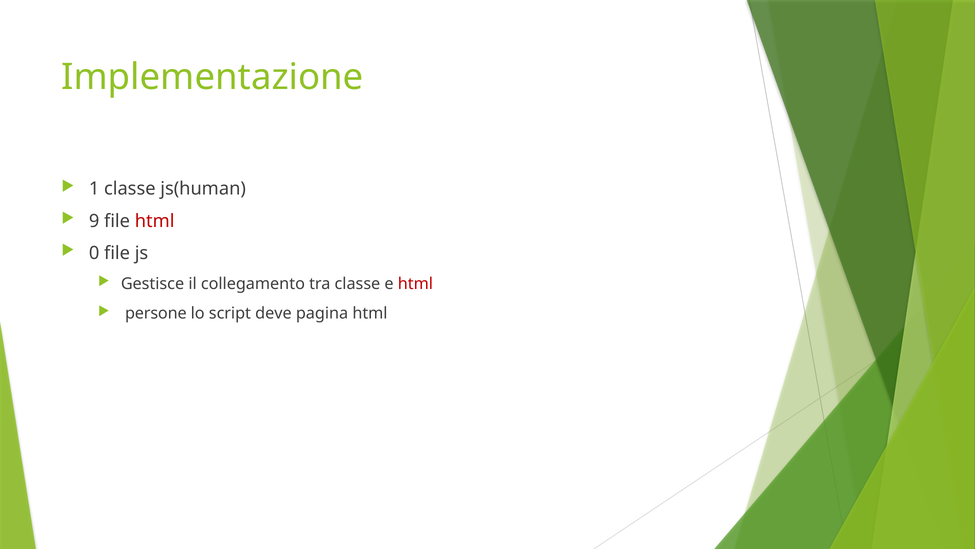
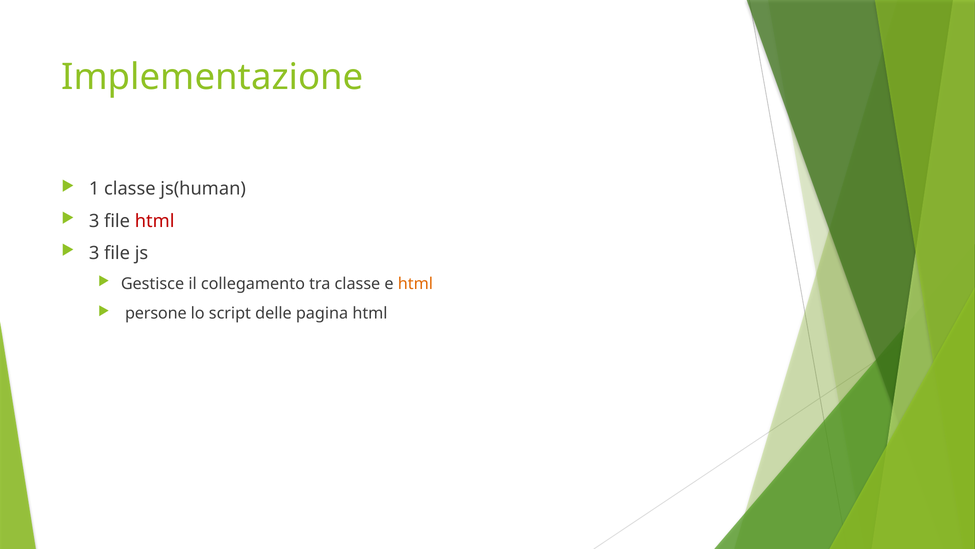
9: 9 -> 3 (94, 221)
0: 0 -> 3 (94, 253)
html colour: red -> orange (415, 284)
deve: deve -> delle (273, 313)
